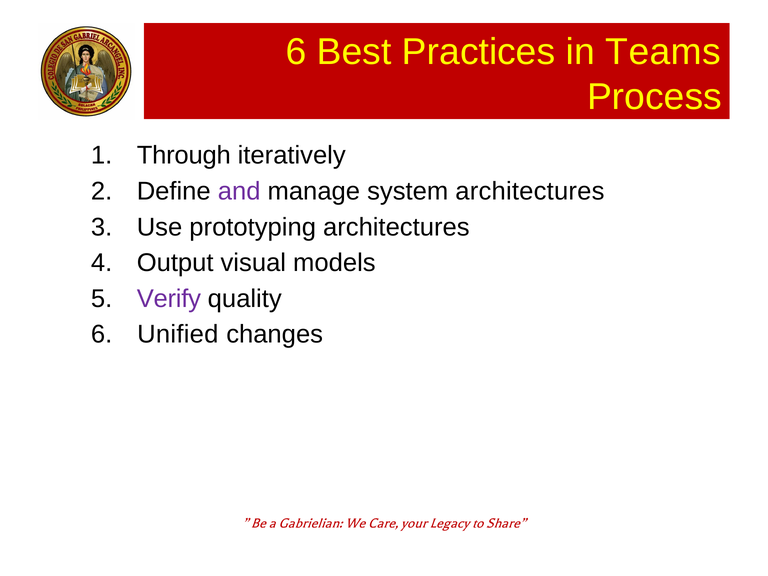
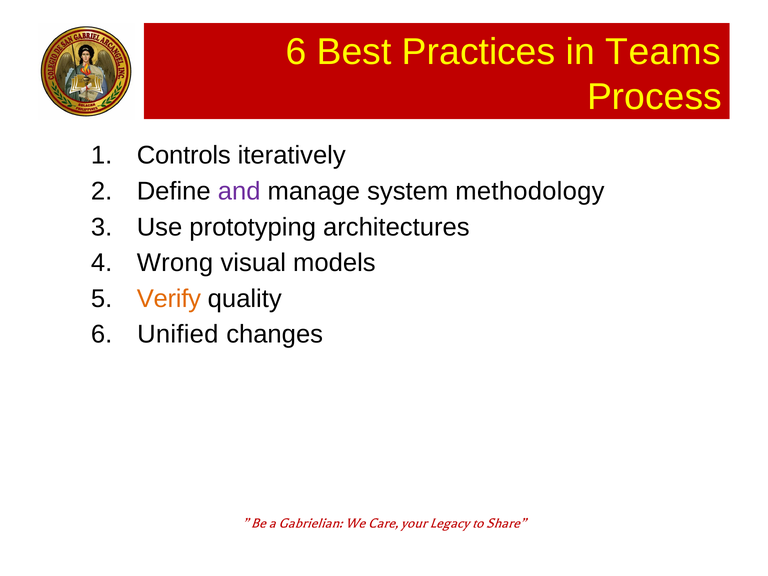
Through: Through -> Controls (184, 155)
system architectures: architectures -> methodology (530, 191)
Output: Output -> Wrong (175, 263)
Verify colour: purple -> orange (169, 299)
